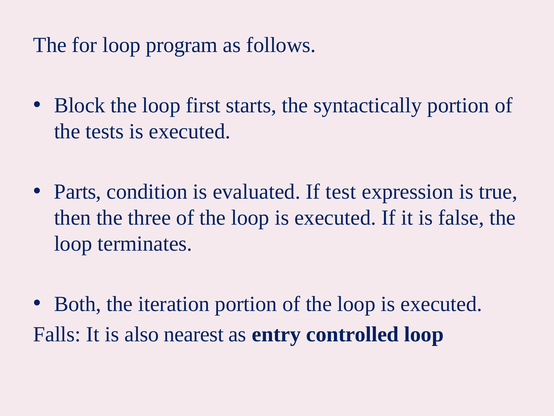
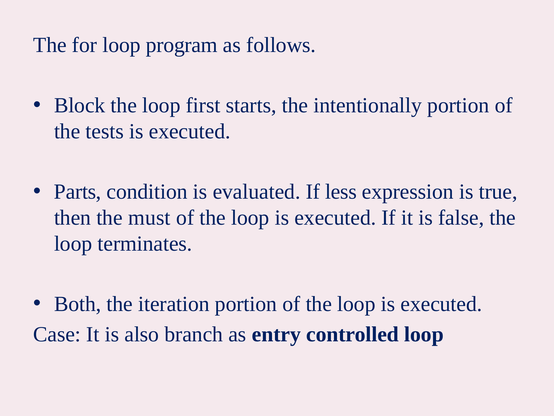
syntactically: syntactically -> intentionally (368, 105)
test: test -> less (341, 192)
three: three -> must (149, 217)
Falls: Falls -> Case (57, 334)
nearest: nearest -> branch (194, 334)
